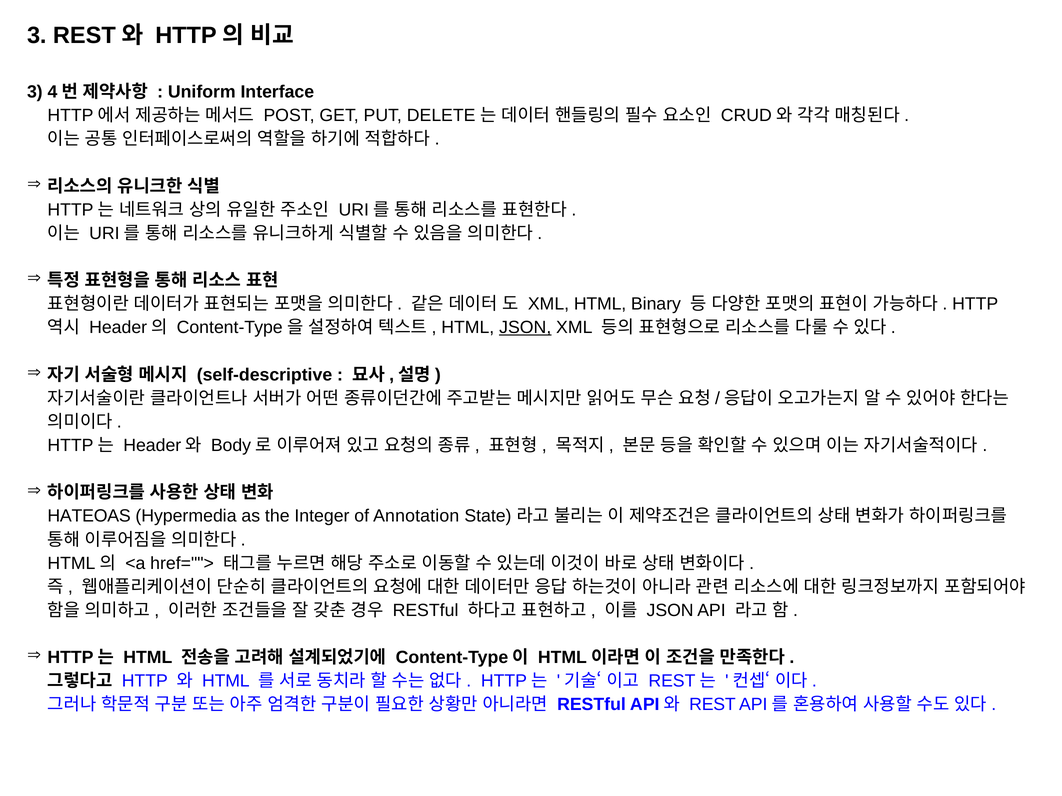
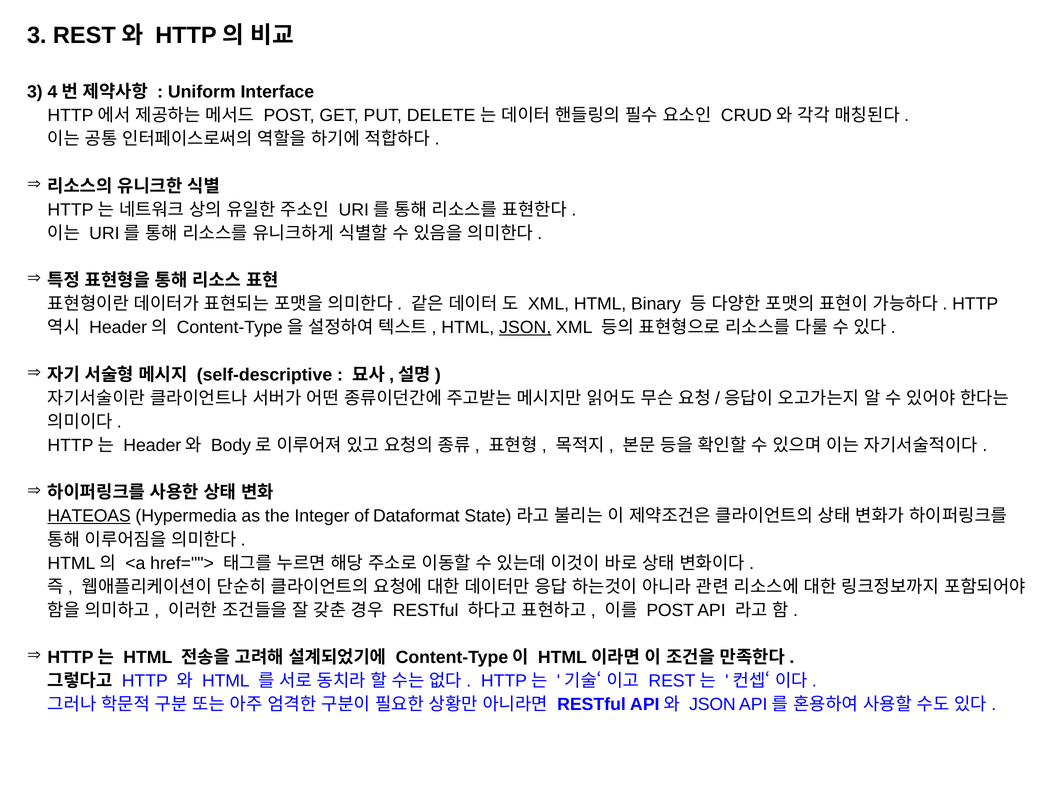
HATEOAS underline: none -> present (89, 516)
Annotation: Annotation -> Dataformat (416, 516)
JSON: JSON -> POST (670, 611)
REST: REST -> JSON (712, 705)
